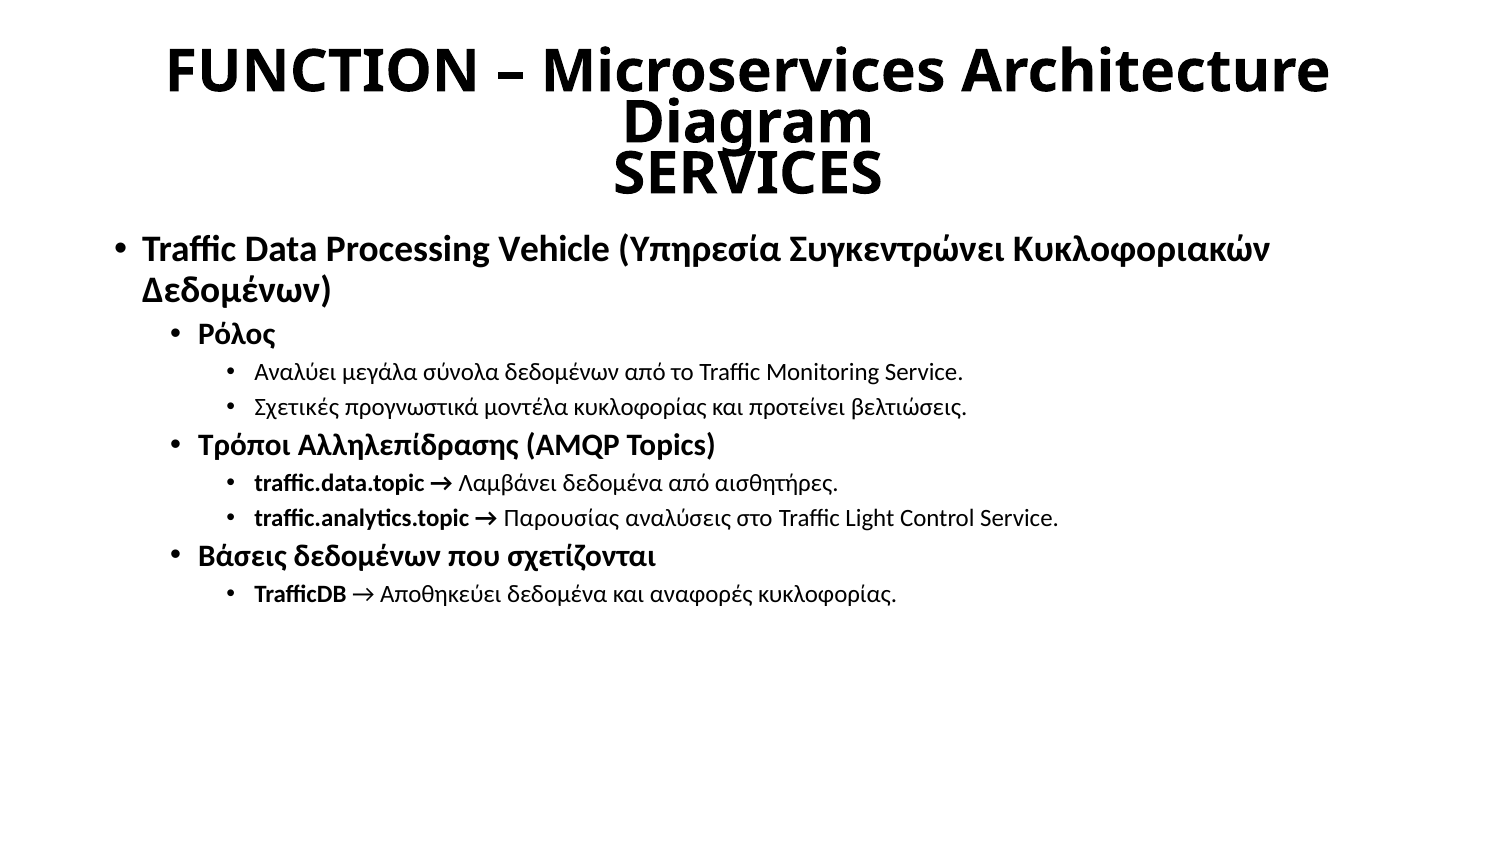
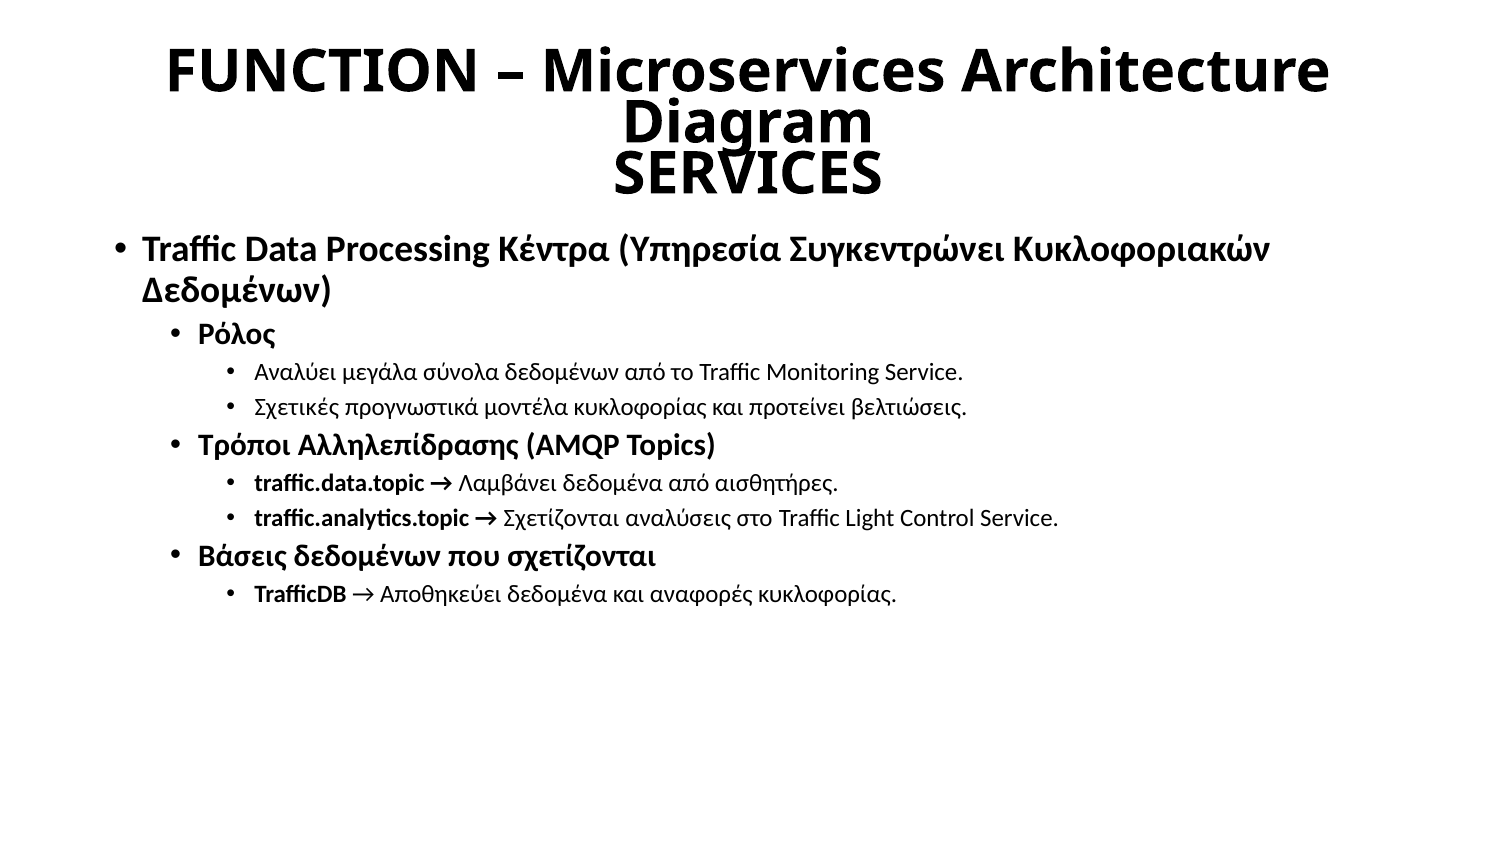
Vehicle: Vehicle -> Κέντρα (554, 250)
Παρουσίας: Παρουσίας -> Σχετίζονται (562, 518)
